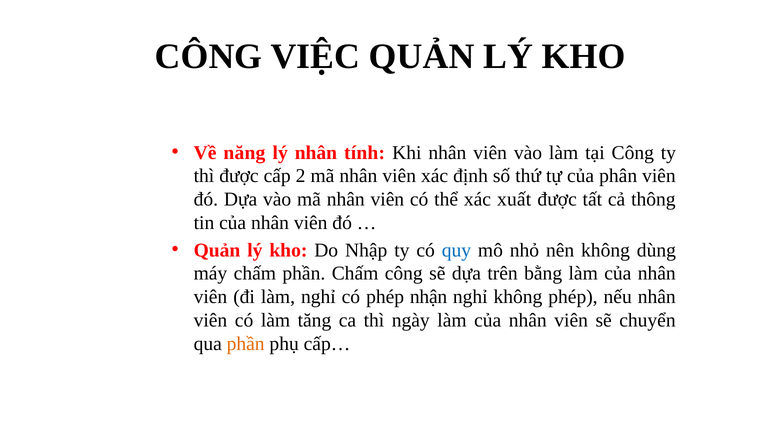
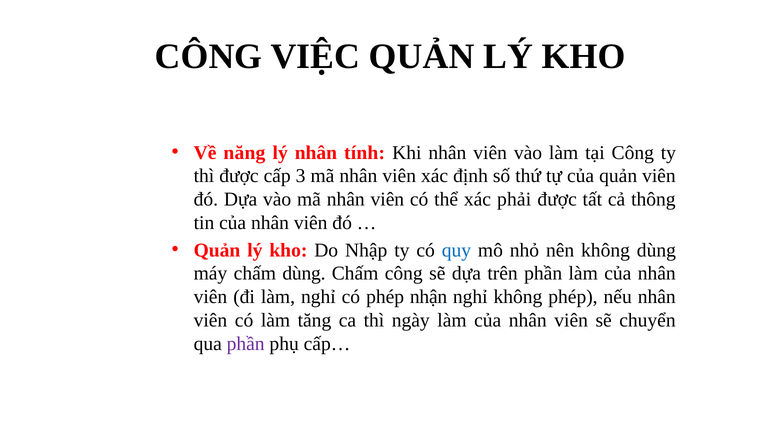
2: 2 -> 3 (301, 176)
của phân: phân -> quản (618, 176)
xuất: xuất -> phải (514, 200)
chấm phần: phần -> dùng (304, 274)
trên bằng: bằng -> phần (543, 274)
phần colour: orange -> purple (246, 344)
